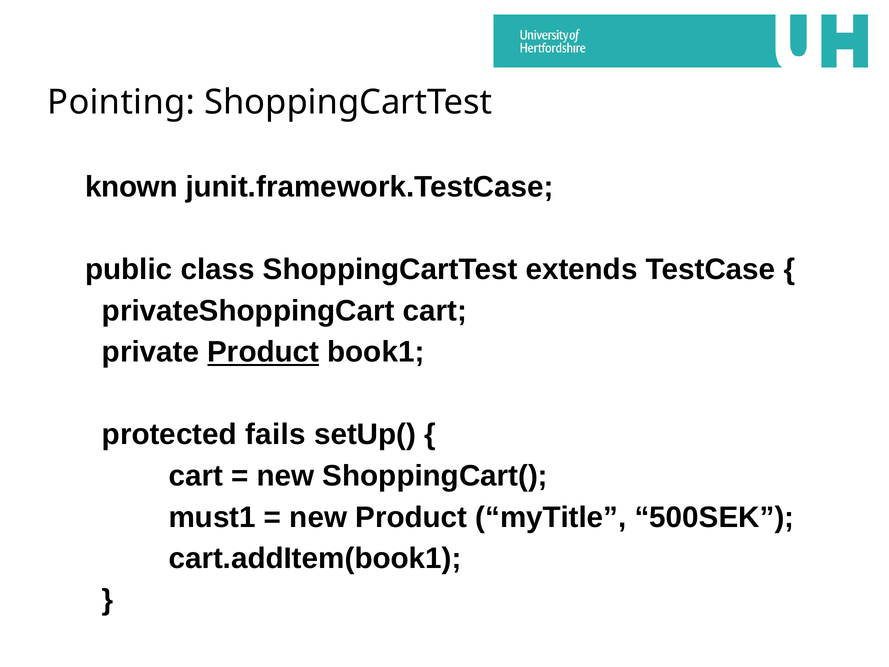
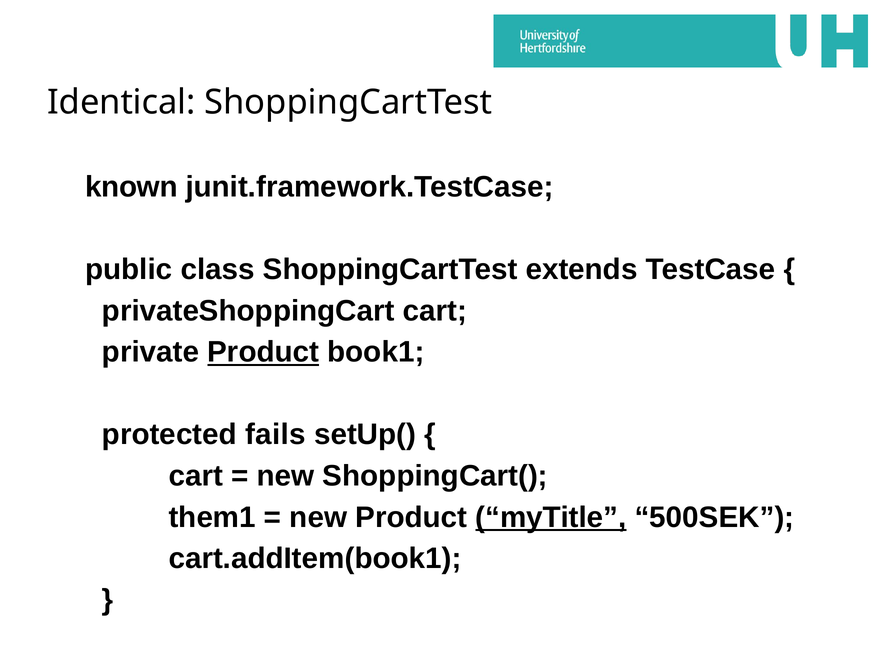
Pointing: Pointing -> Identical (121, 103)
must1: must1 -> them1 (212, 517)
myTitle underline: none -> present (551, 517)
